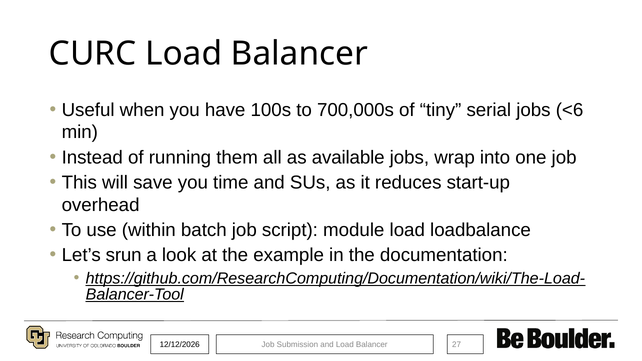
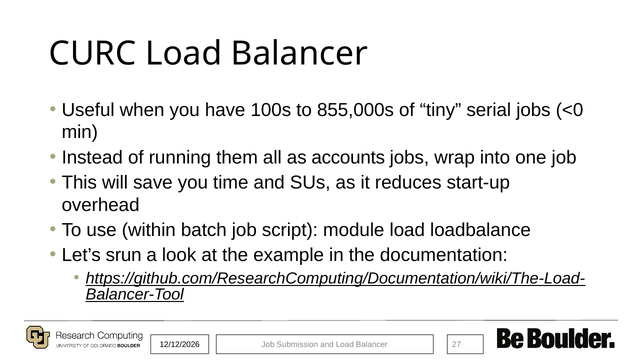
700,000s: 700,000s -> 855,000s (355, 110)
<6: <6 -> <0 (570, 110)
available: available -> accounts (348, 157)
